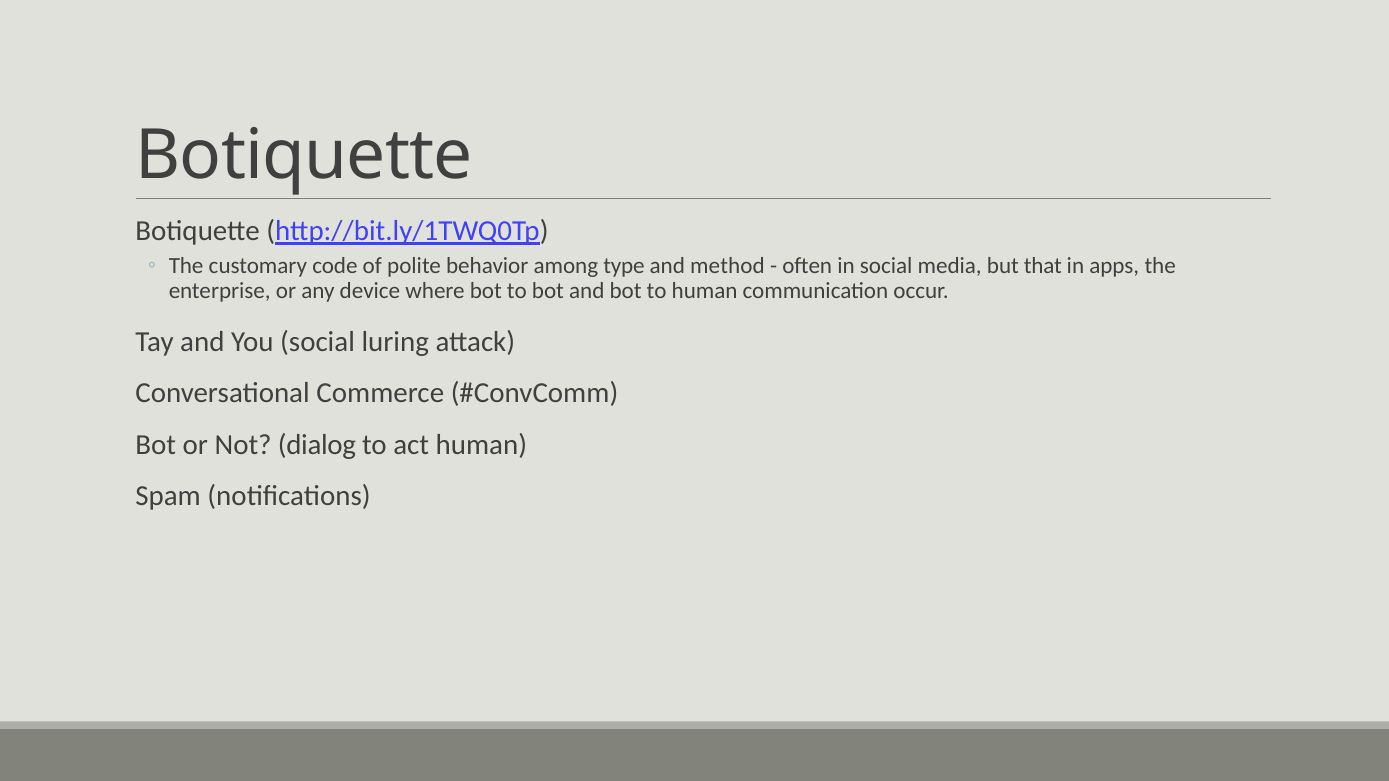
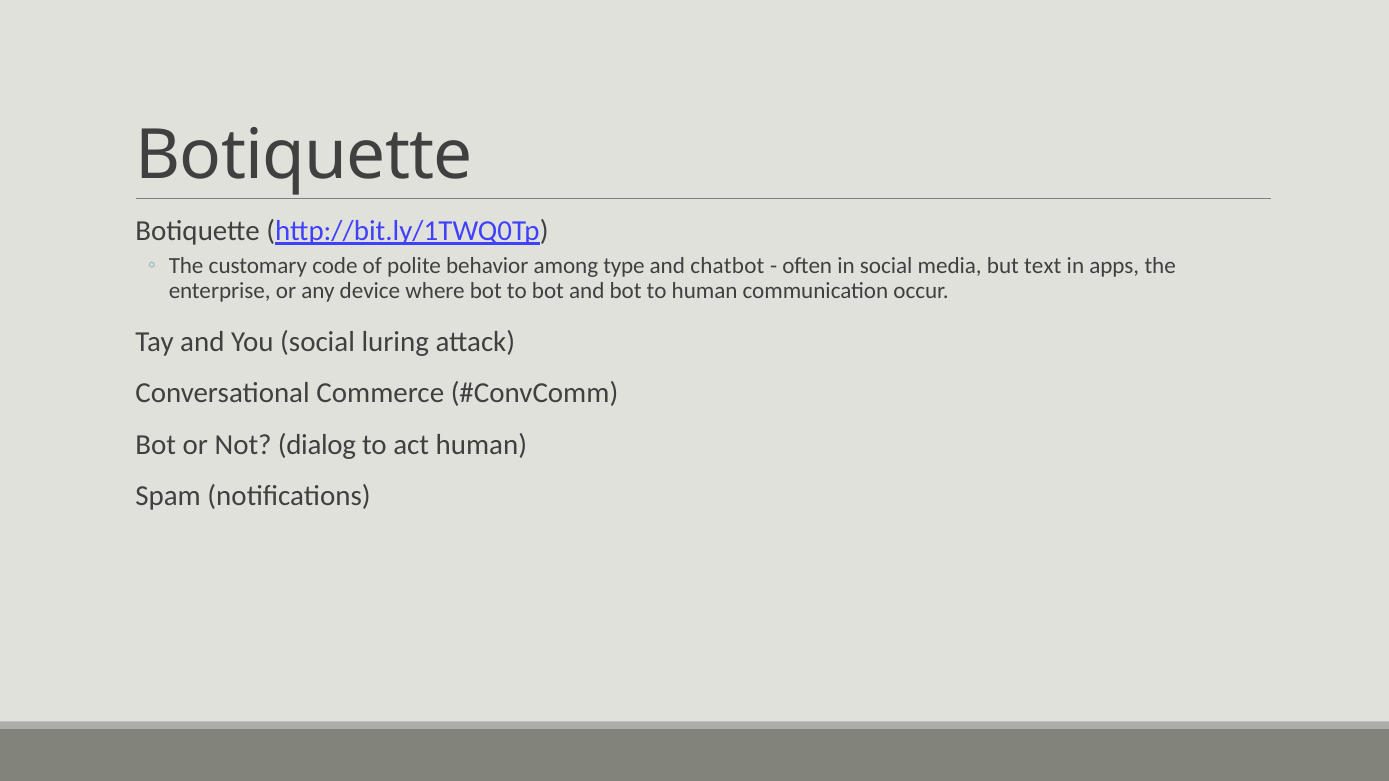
method: method -> chatbot (727, 266)
that: that -> text (1043, 266)
